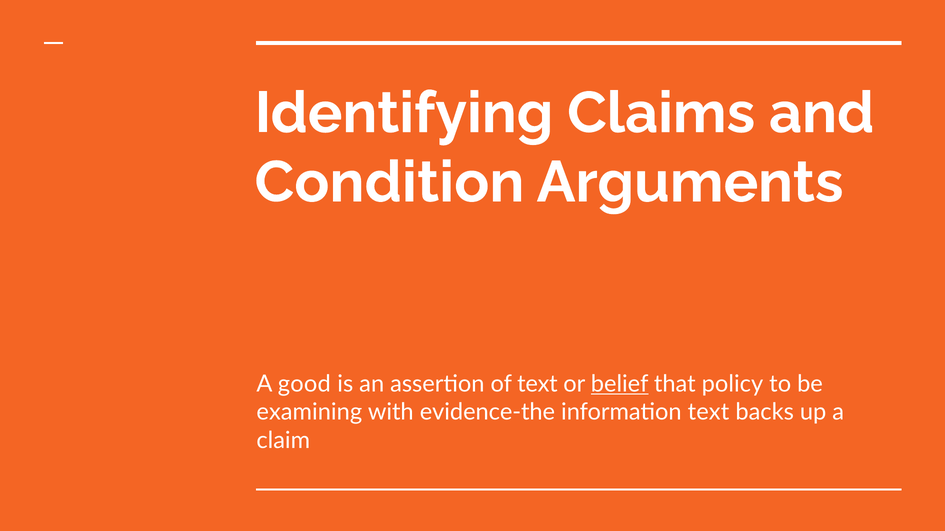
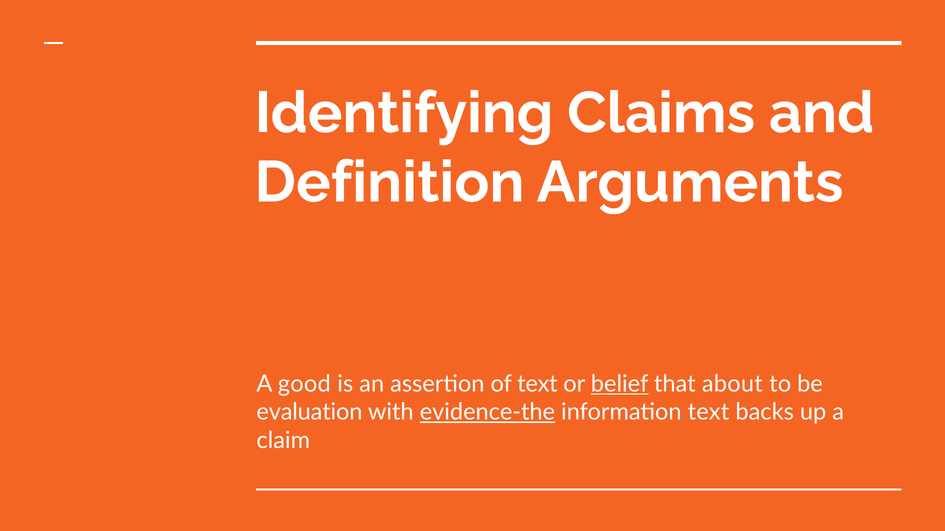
Condition: Condition -> Definition (389, 183)
policy: policy -> about (732, 384)
examining: examining -> evaluation (309, 413)
evidence-the underline: none -> present (487, 413)
